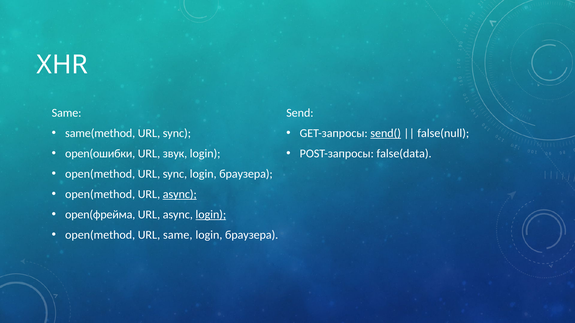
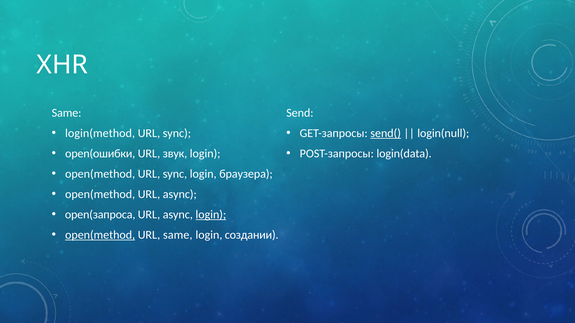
same(method: same(method -> login(method (100, 133)
false(null: false(null -> login(null (443, 133)
false(data: false(data -> login(data (404, 154)
async underline: present -> none (180, 195)
open(фрейма: open(фрейма -> open(запроса (100, 215)
open(method underline: none -> present (100, 235)
браузера: браузера -> создании (252, 235)
